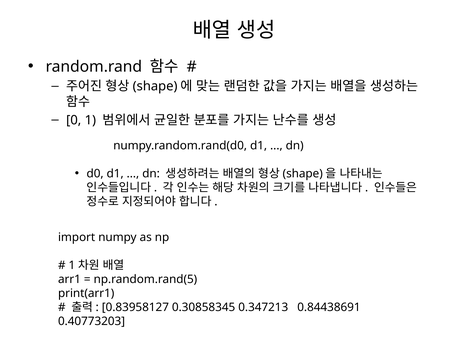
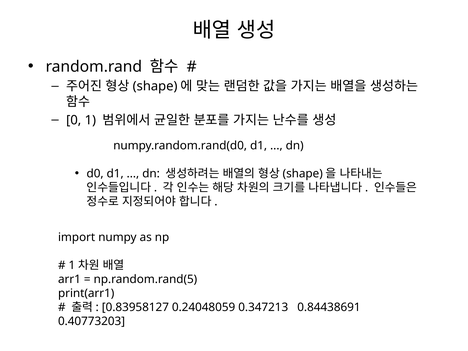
0.30858345: 0.30858345 -> 0.24048059 (204, 307)
